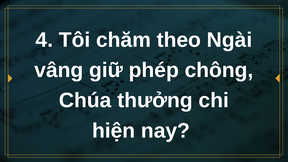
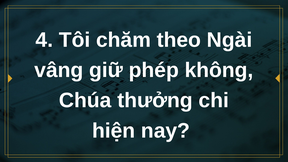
chông: chông -> không (219, 70)
